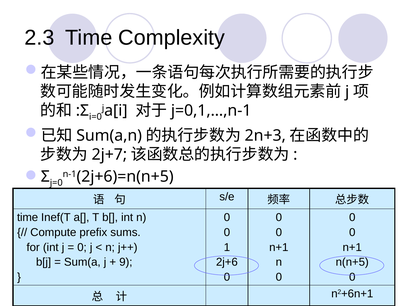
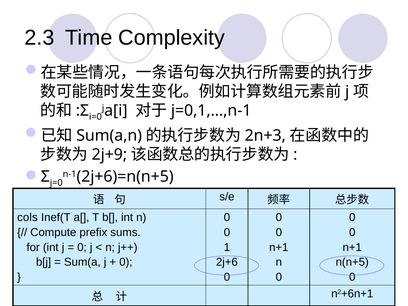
2j+7: 2j+7 -> 2j+9 (109, 155)
time: time -> cols (27, 217)
9: 9 -> 0 (126, 262)
